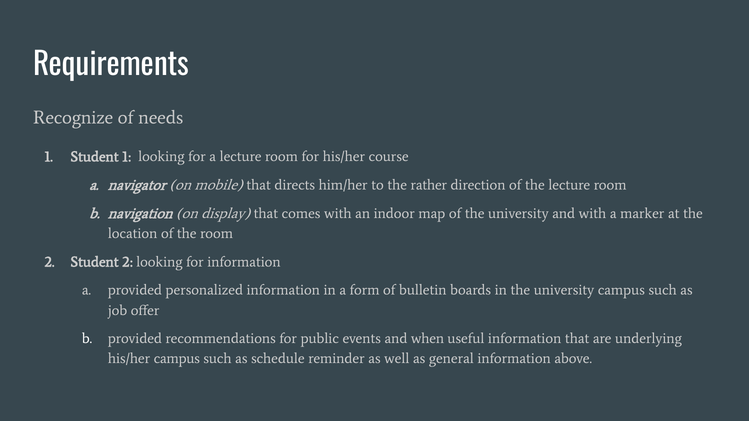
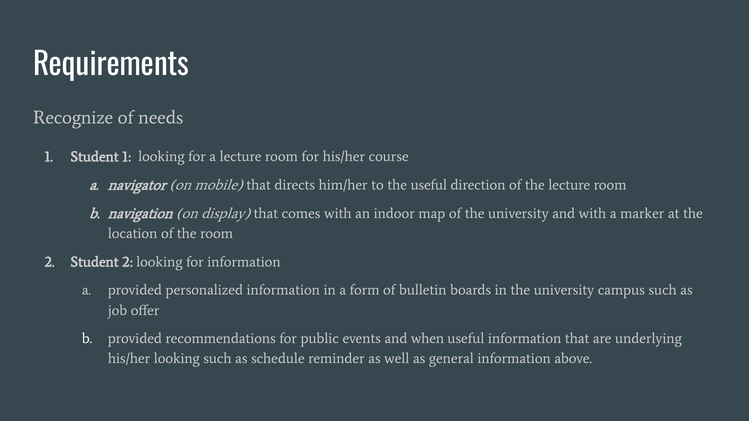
the rather: rather -> useful (429, 185)
his/her campus: campus -> looking (177, 359)
